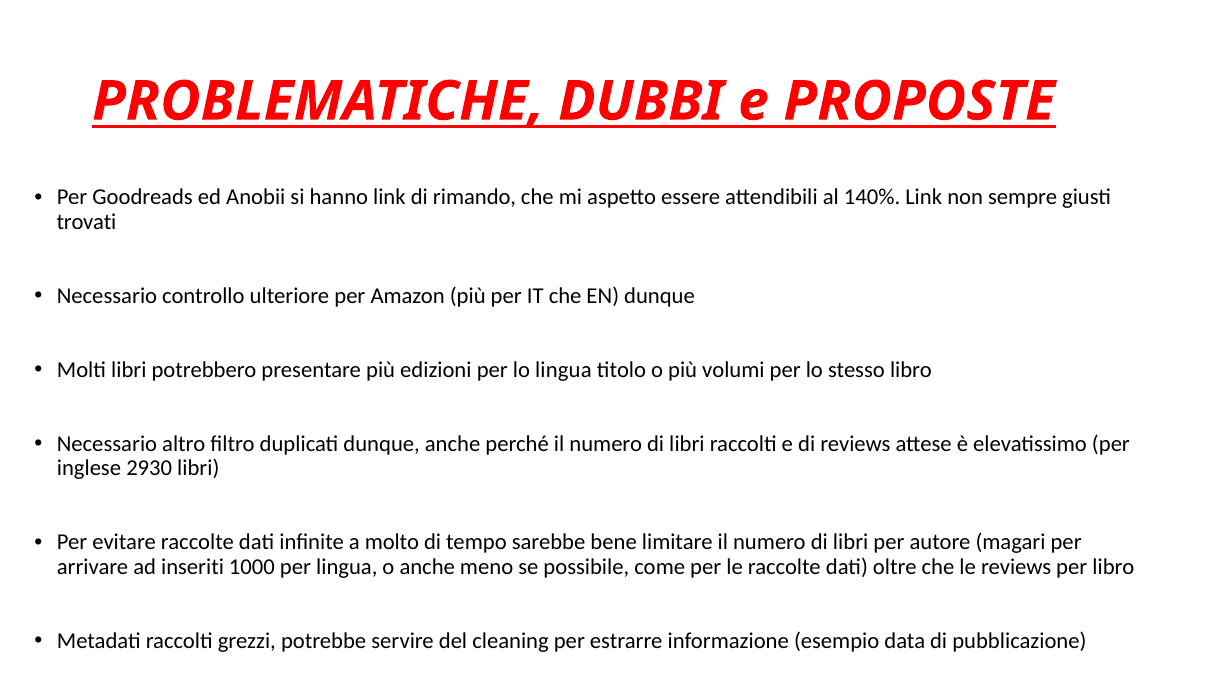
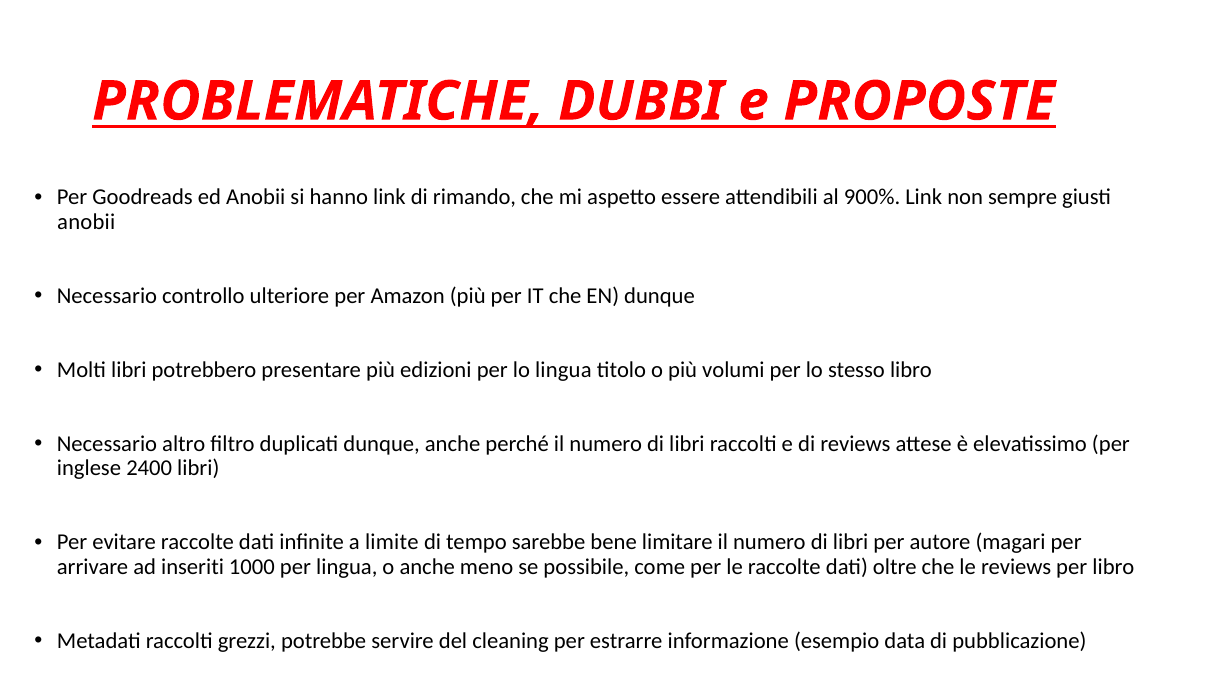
140%: 140% -> 900% (872, 198)
trovati: trovati -> anobii (86, 222)
2930: 2930 -> 2400 (149, 469)
molto: molto -> limite (392, 543)
